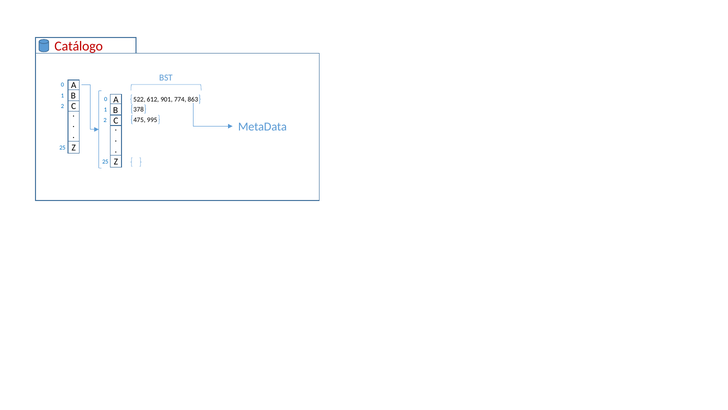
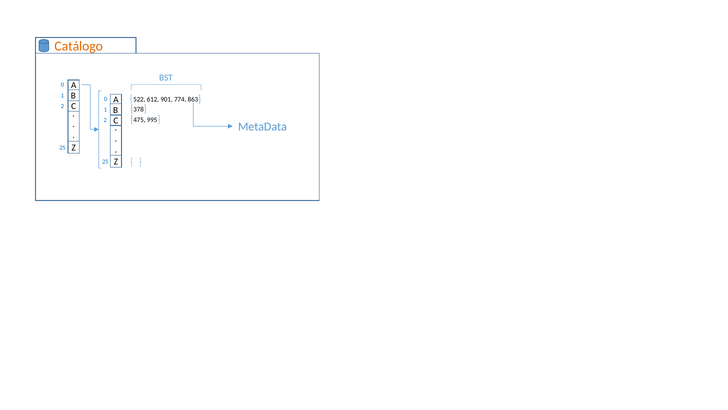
Catálogo colour: red -> orange (79, 46)
